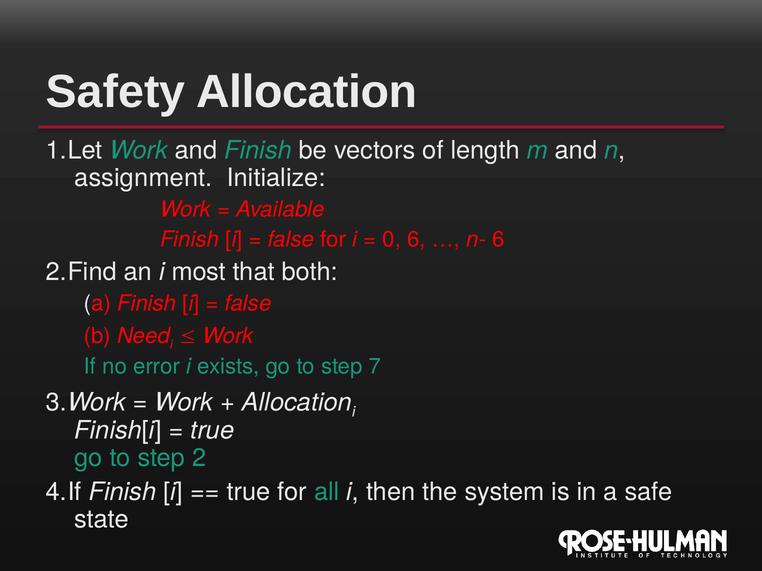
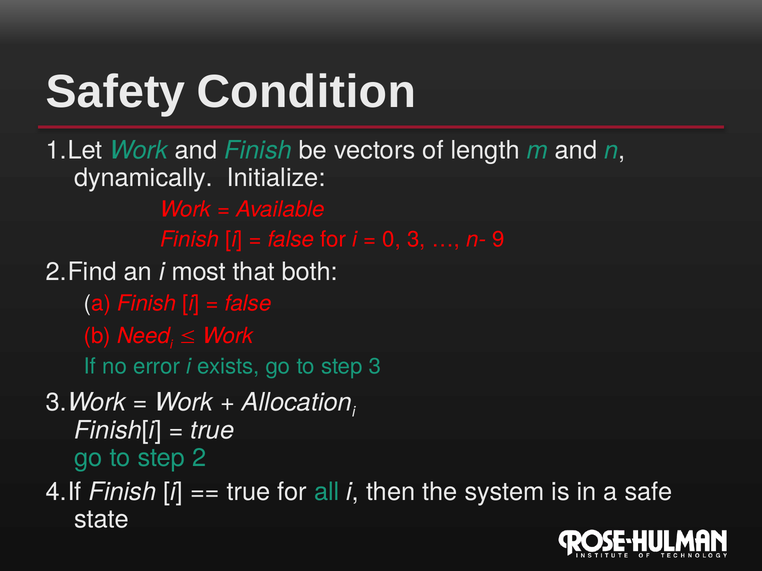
Safety Allocation: Allocation -> Condition (306, 92)
assignment: assignment -> dynamically (144, 178)
0 6: 6 -> 3 (416, 240)
n- 6: 6 -> 9 (498, 240)
step 7: 7 -> 3 (375, 367)
